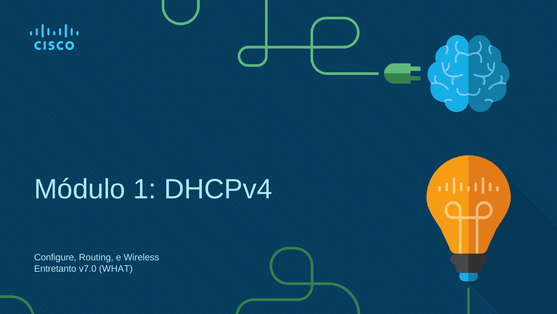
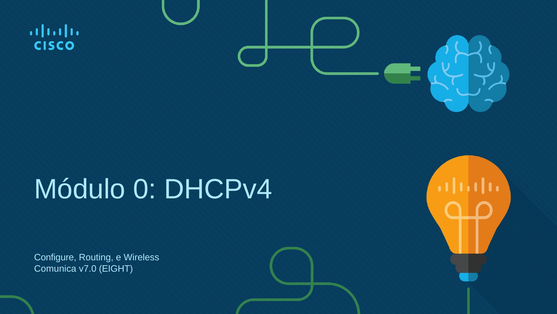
1: 1 -> 0 (145, 189)
Entretanto: Entretanto -> Comunica (55, 268)
WHAT: WHAT -> EIGHT (116, 268)
